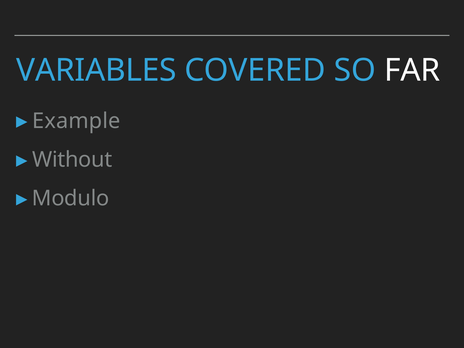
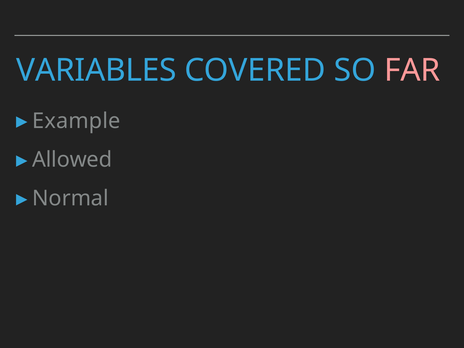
FAR colour: white -> pink (412, 71)
Without: Without -> Allowed (72, 160)
Modulo: Modulo -> Normal (70, 198)
